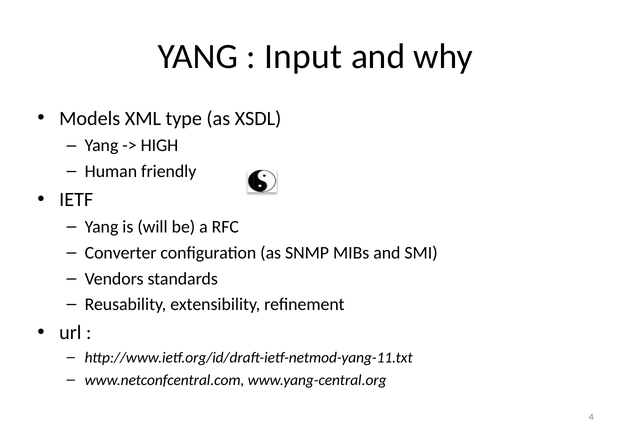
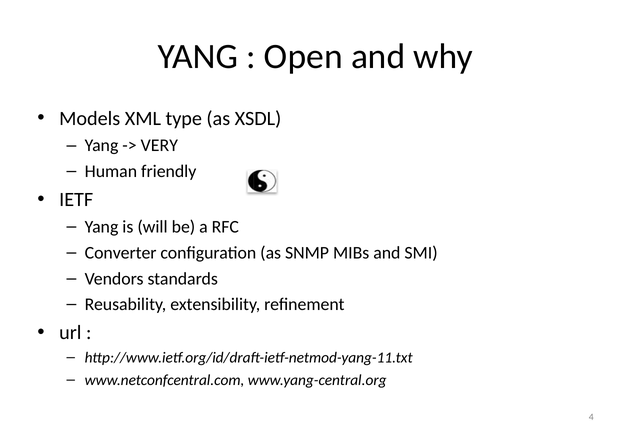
Input: Input -> Open (303, 56)
HIGH: HIGH -> VERY (159, 146)
